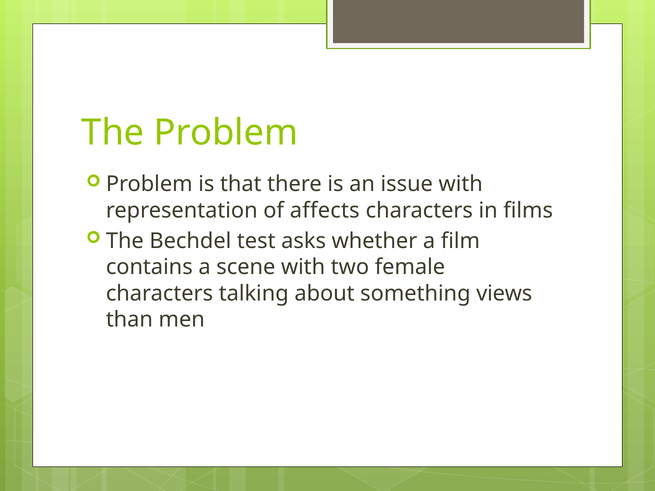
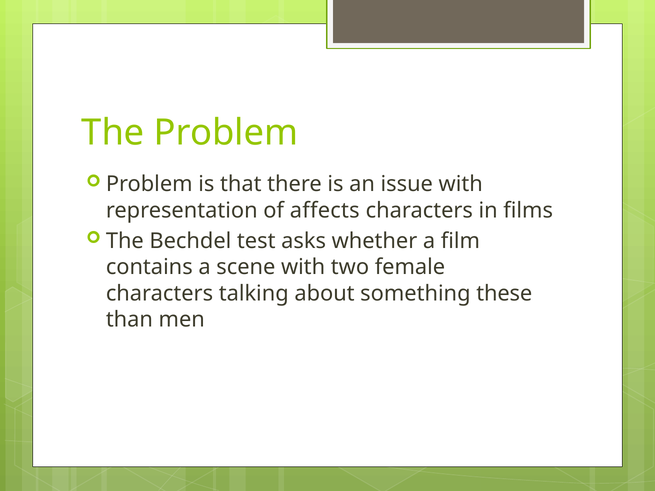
views: views -> these (504, 294)
